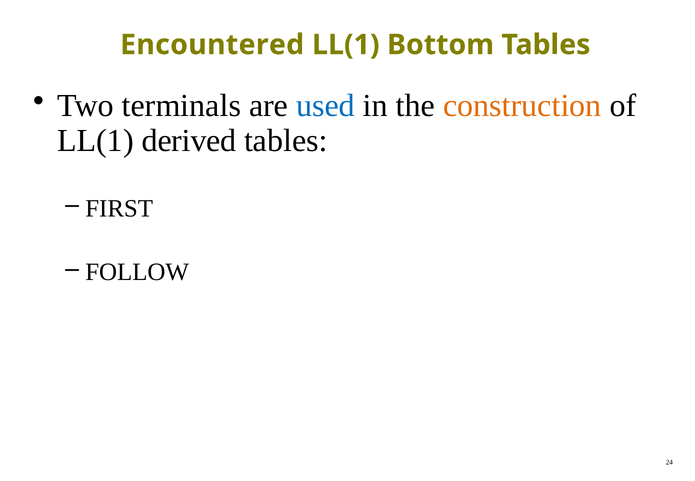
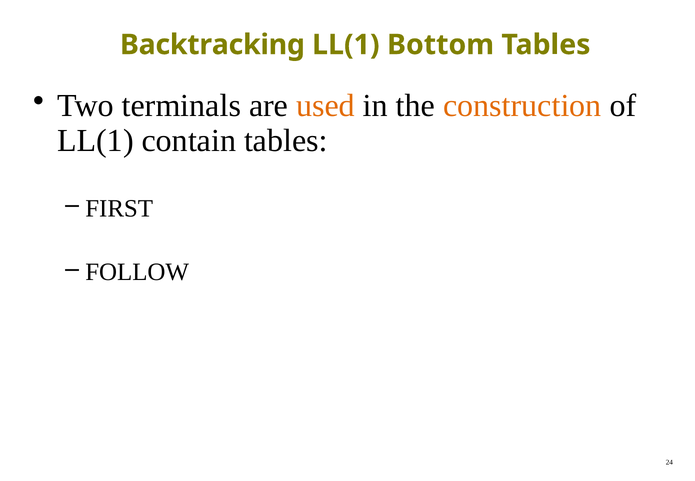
Encountered: Encountered -> Backtracking (212, 45)
used colour: blue -> orange (326, 106)
derived: derived -> contain (189, 141)
